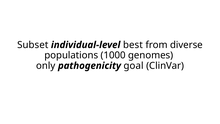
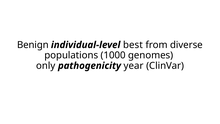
Subset: Subset -> Benign (33, 45)
goal: goal -> year (134, 66)
